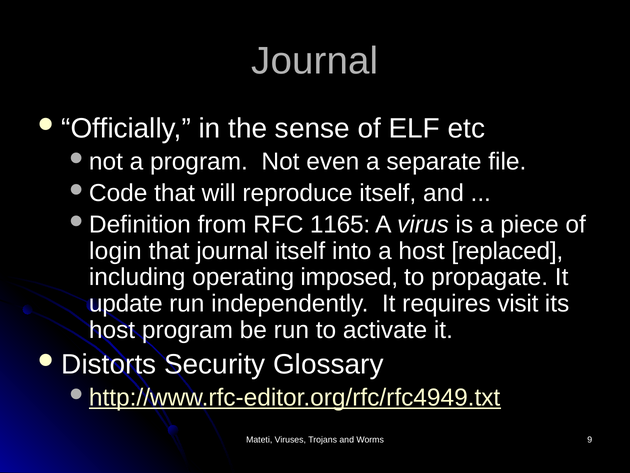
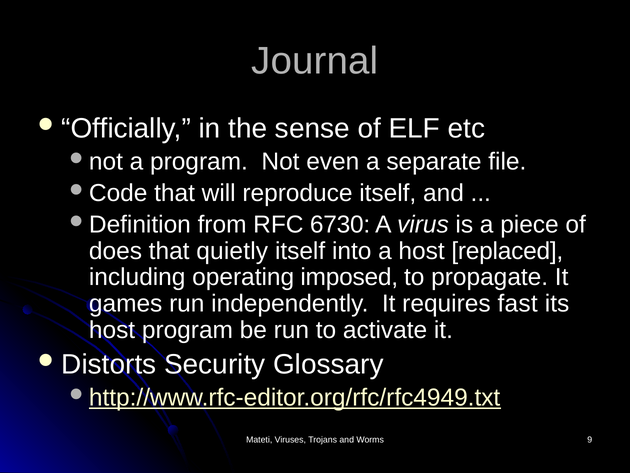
1165: 1165 -> 6730 (340, 224)
login: login -> does (116, 251)
that journal: journal -> quietly (232, 251)
update: update -> games (126, 304)
visit: visit -> fast (518, 304)
